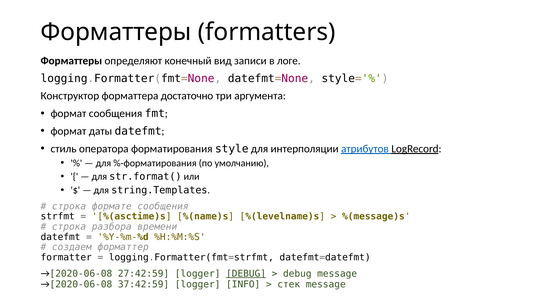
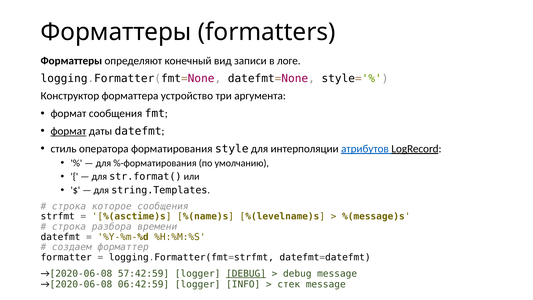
достаточно: достаточно -> устройство (187, 96)
формат underline: none -> present (68, 131)
формате: формате -> которое (112, 206)
27:42:59: 27:42:59 -> 57:42:59 (144, 273)
37:42:59: 37:42:59 -> 06:42:59 (144, 284)
